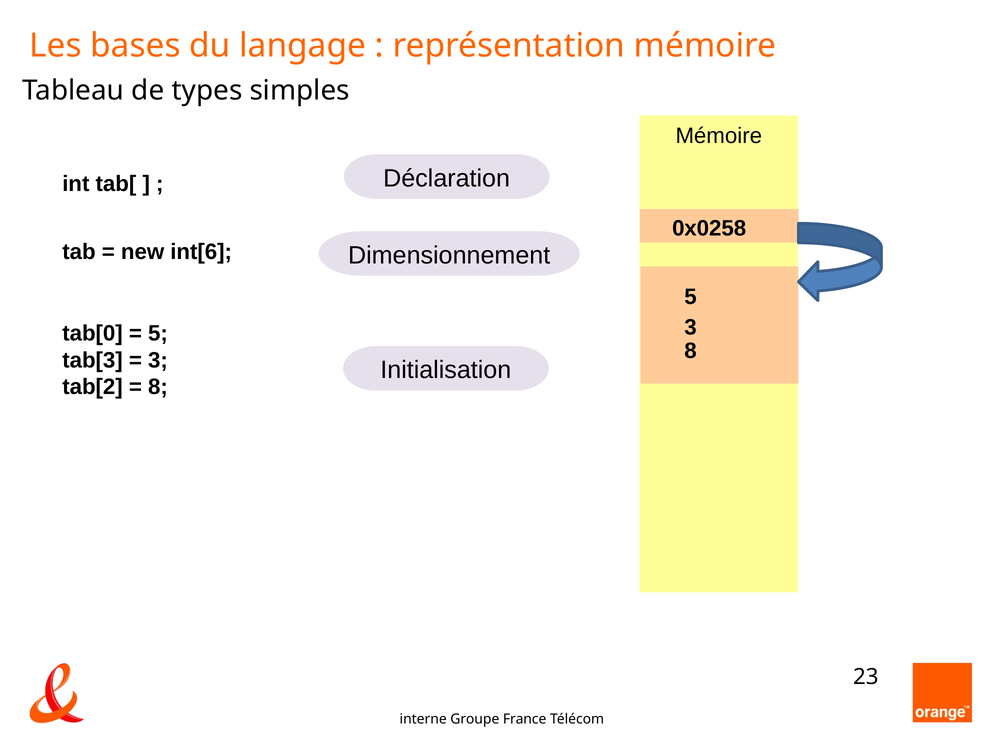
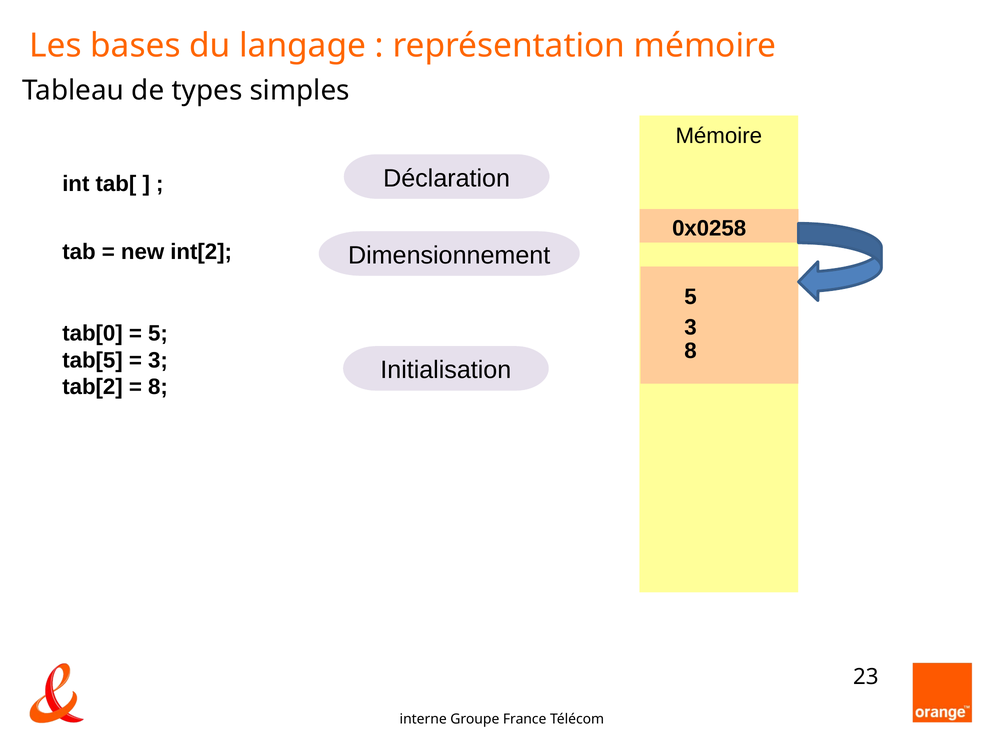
int[6: int[6 -> int[2 (201, 252)
tab[3: tab[3 -> tab[5 (93, 360)
